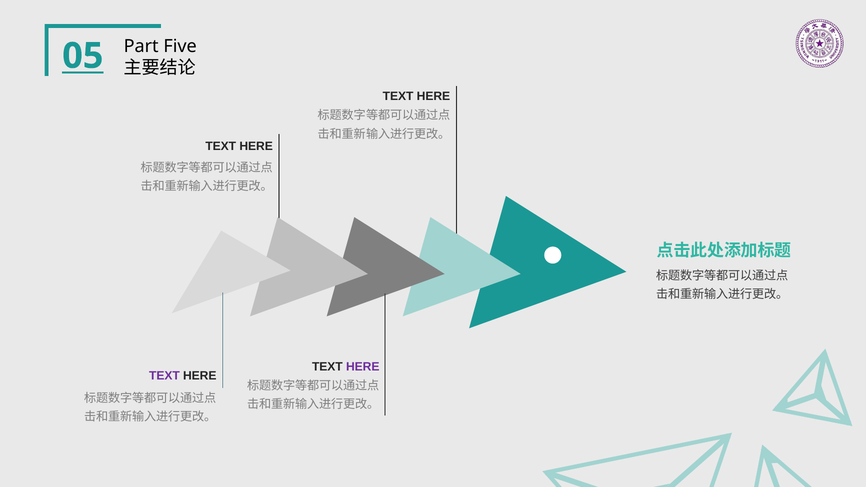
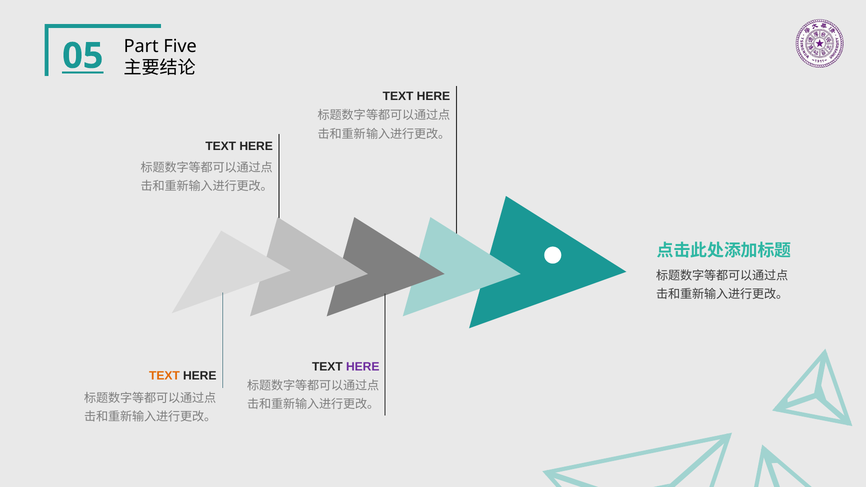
TEXT colour: purple -> orange (164, 376)
